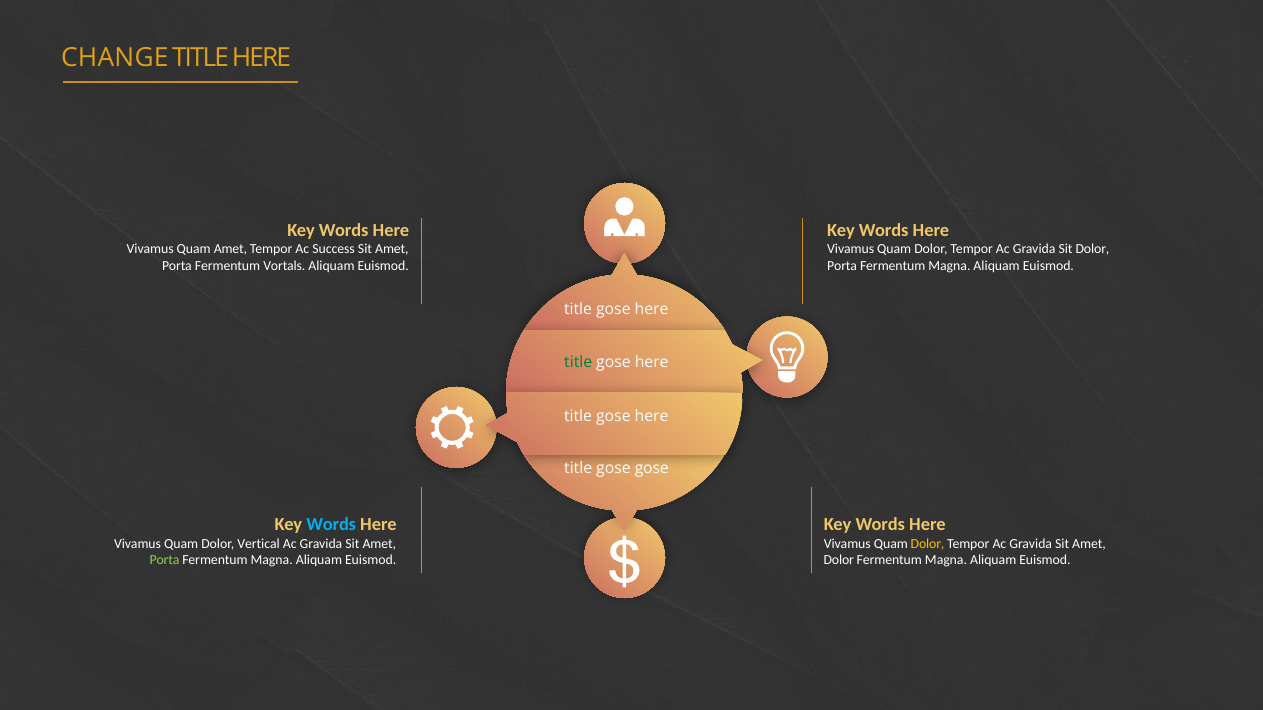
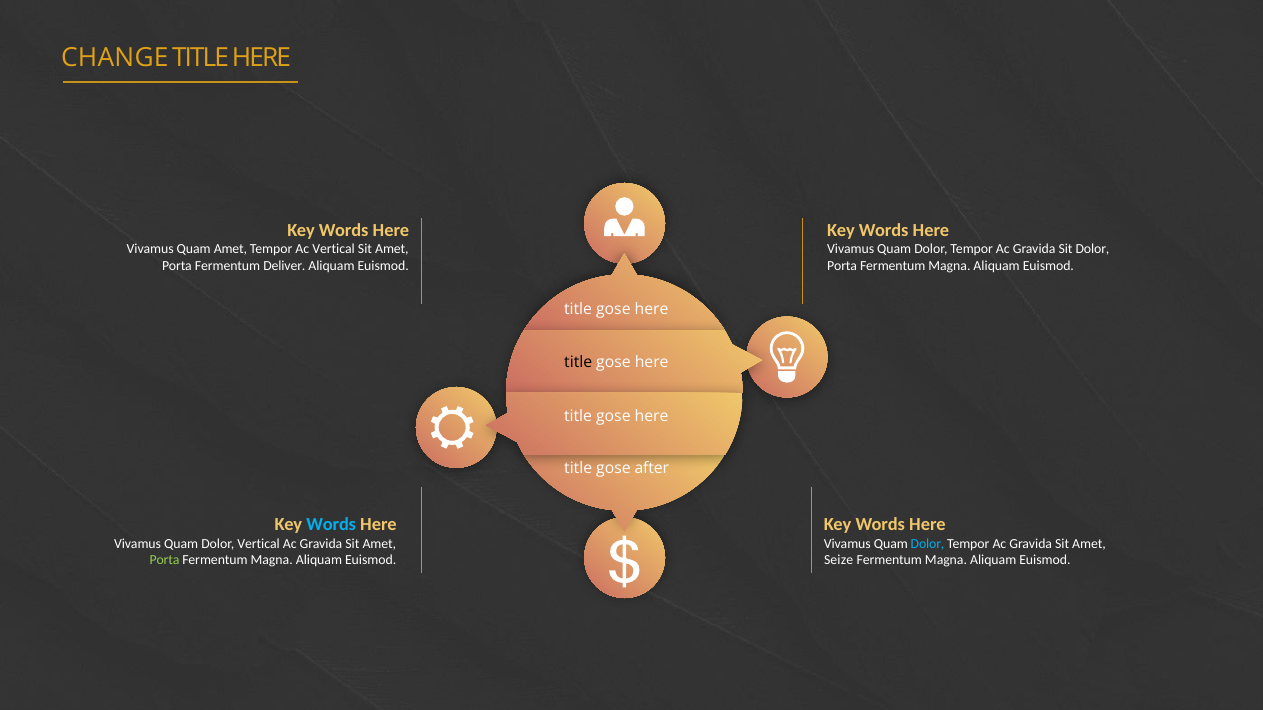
Ac Success: Success -> Vertical (334, 249)
Vortals: Vortals -> Deliver (284, 266)
title colour: green -> black (578, 363)
gose gose: gose -> after (652, 469)
Dolor colour: yellow -> light blue (928, 544)
Dolor: Dolor -> Seize (839, 560)
